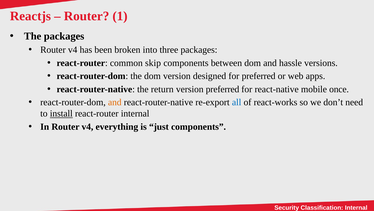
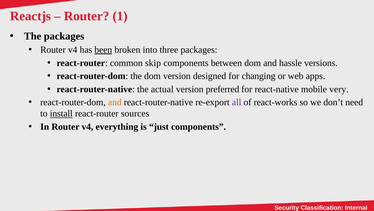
been underline: none -> present (103, 50)
for preferred: preferred -> changing (259, 76)
return: return -> actual (162, 89)
once: once -> very (339, 89)
all colour: blue -> purple (237, 102)
react-router internal: internal -> sources (135, 113)
